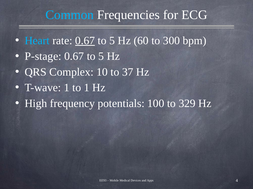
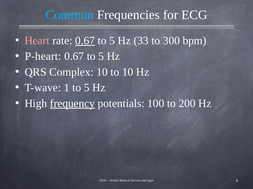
Heart colour: light blue -> pink (37, 41)
60: 60 -> 33 (141, 41)
P-stage: P-stage -> P-heart (43, 57)
to 37: 37 -> 10 (128, 72)
1 to 1: 1 -> 5 (87, 88)
frequency underline: none -> present (72, 104)
329: 329 -> 200 (187, 104)
